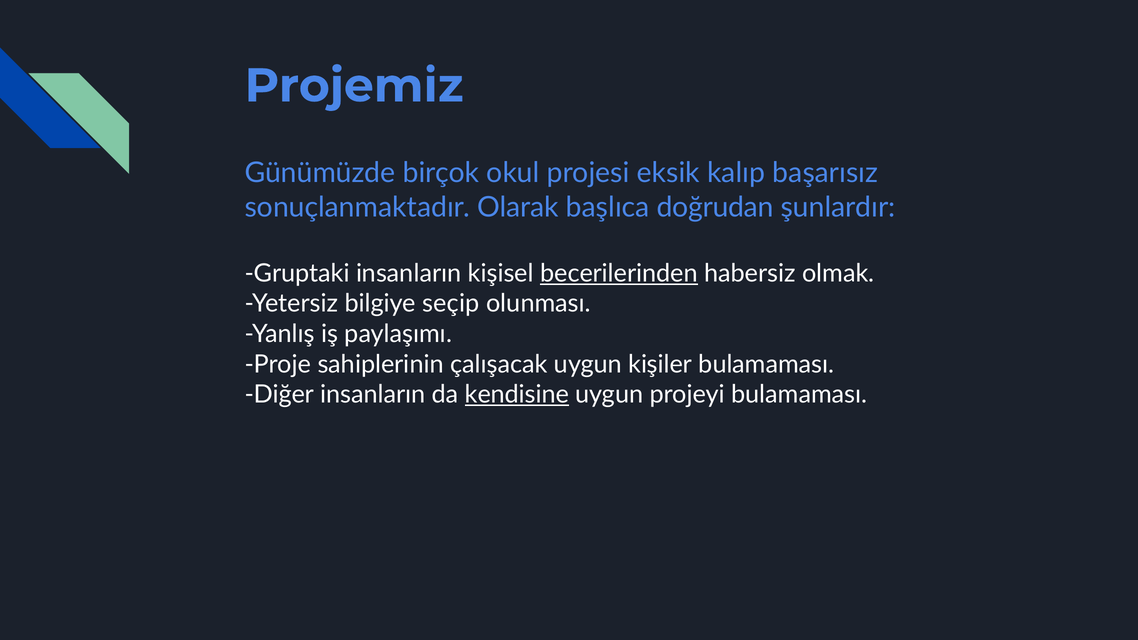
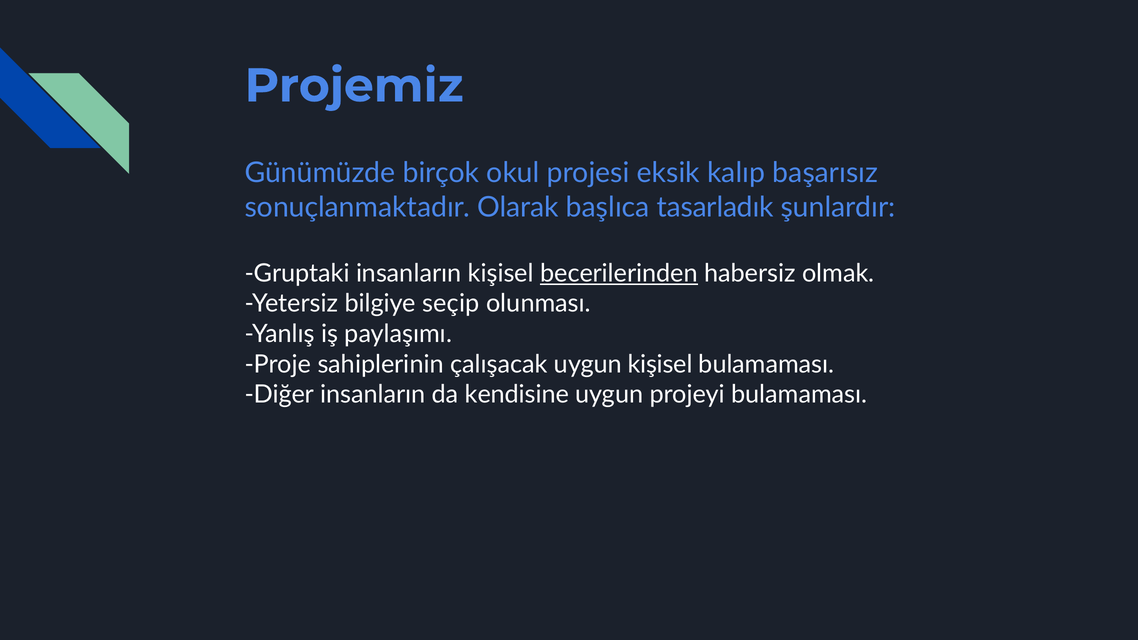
doğrudan: doğrudan -> tasarladık (715, 207)
uygun kişiler: kişiler -> kişisel (660, 364)
kendisine underline: present -> none (517, 395)
